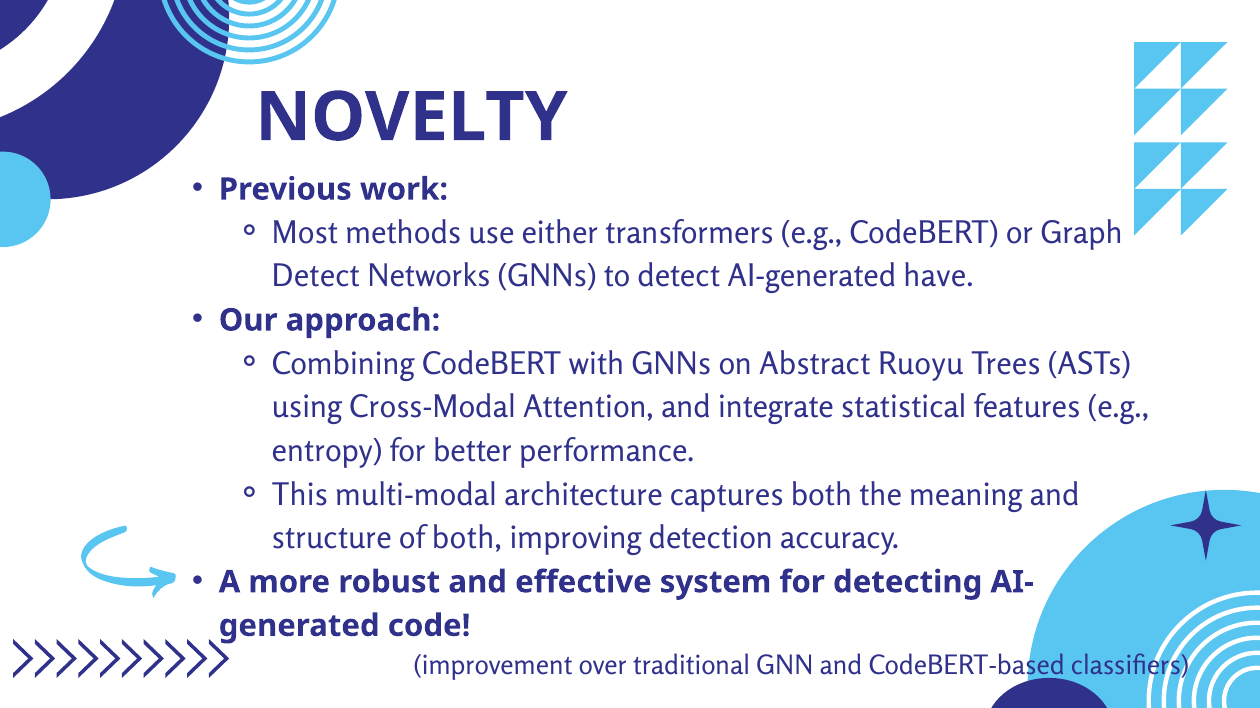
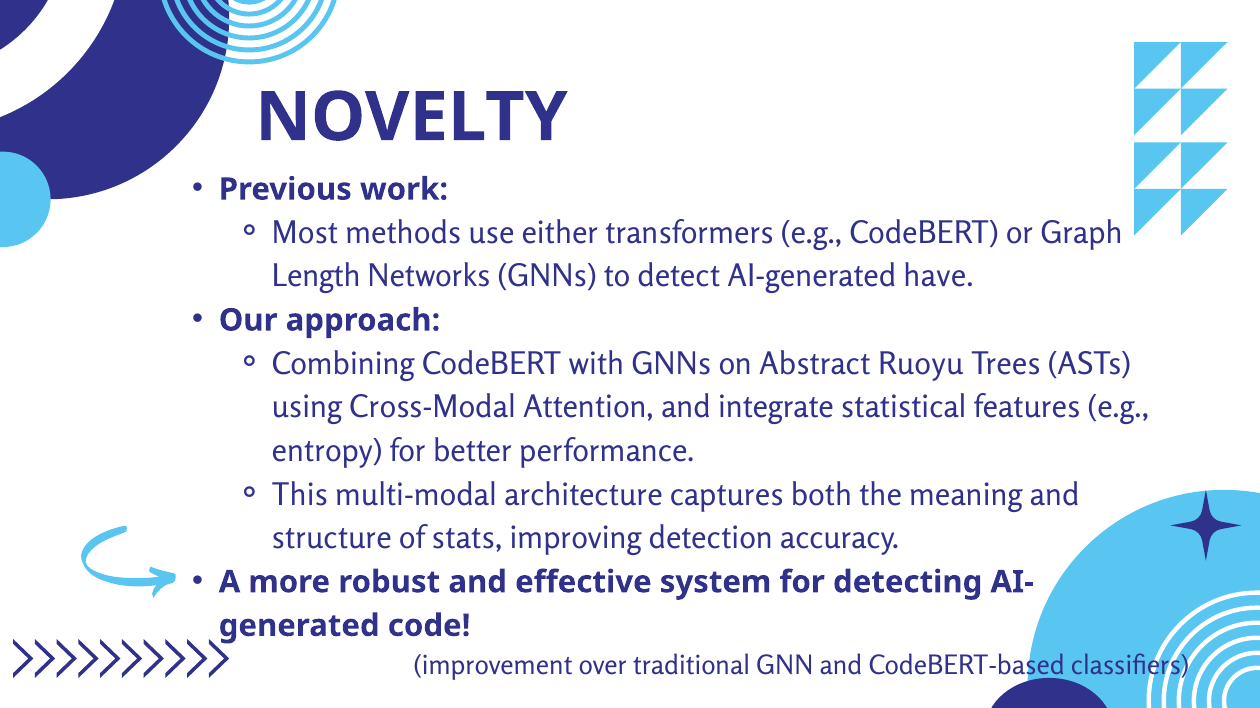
Detect: Detect -> Length (316, 277)
of both: both -> stats (467, 539)
